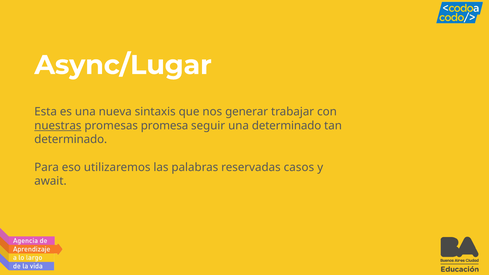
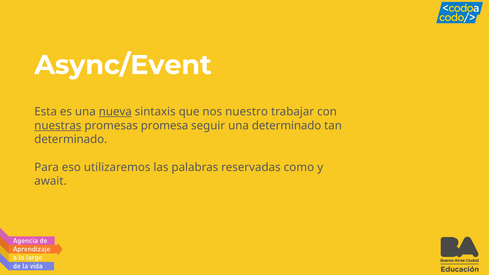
Async/Lugar: Async/Lugar -> Async/Event (123, 65)
nueva underline: none -> present (115, 112)
generar: generar -> nuestro (247, 112)
casos: casos -> como (299, 167)
